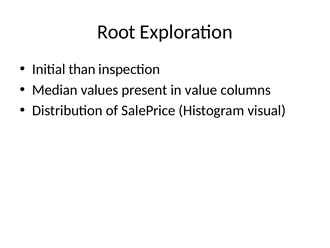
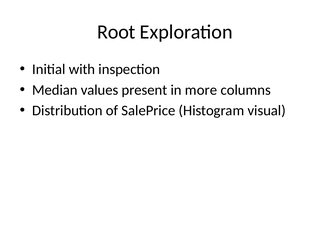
than: than -> with (82, 69)
value: value -> more (201, 90)
